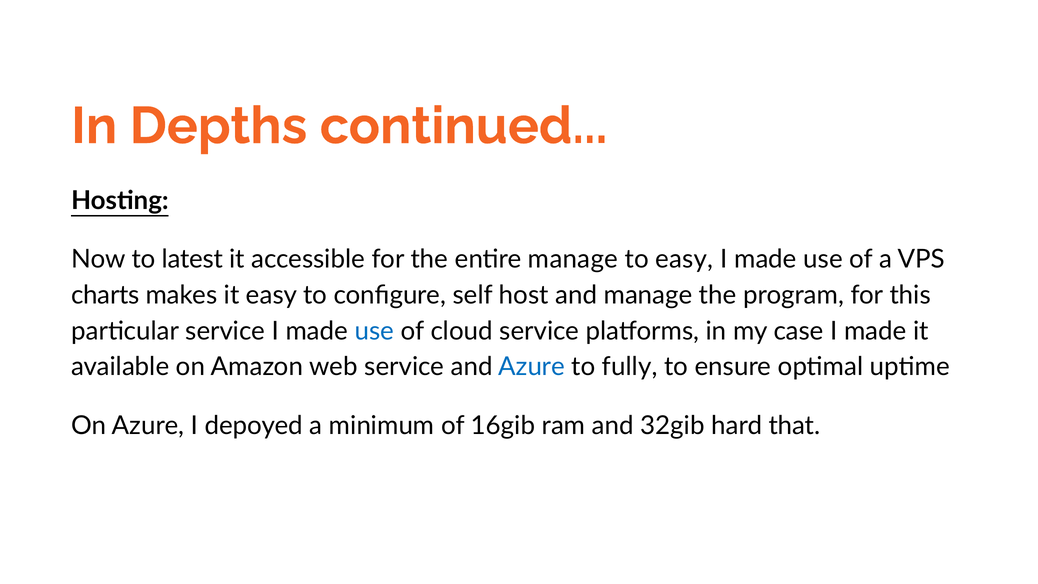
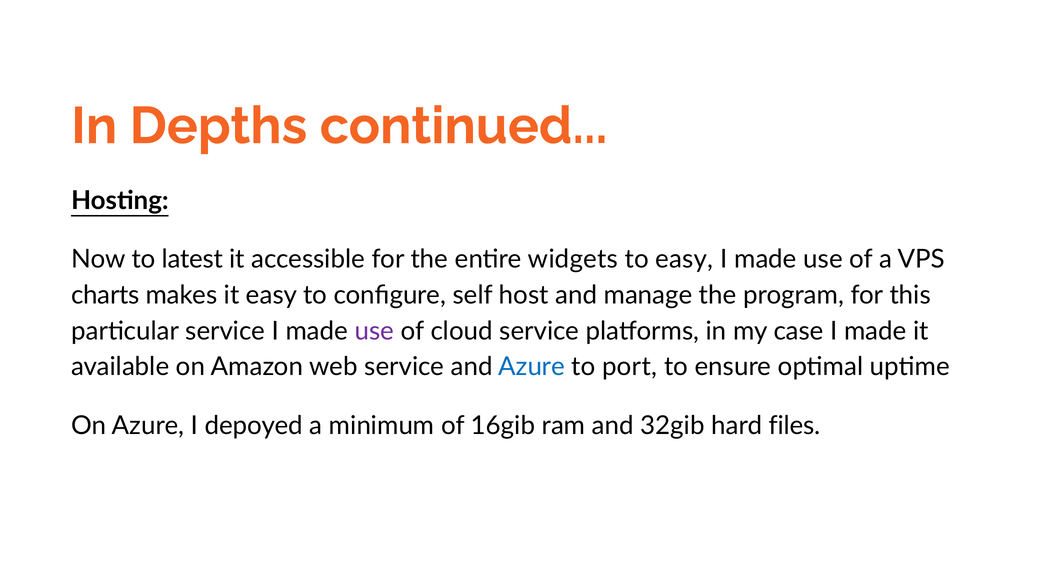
entire manage: manage -> widgets (573, 259)
use colour: blue -> purple (374, 331)
fully: fully -> port (630, 367)
that: that -> files (794, 426)
